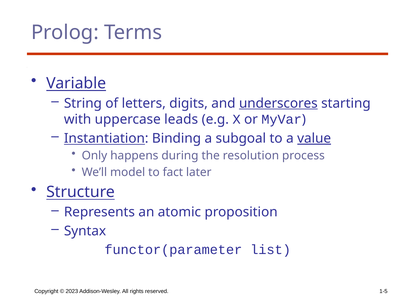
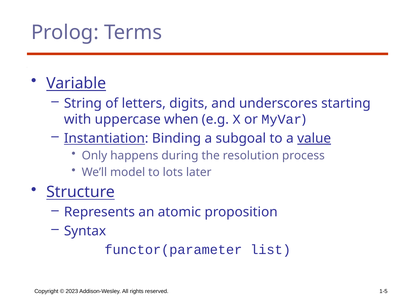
underscores underline: present -> none (278, 104)
leads: leads -> when (181, 120)
fact: fact -> lots (173, 173)
